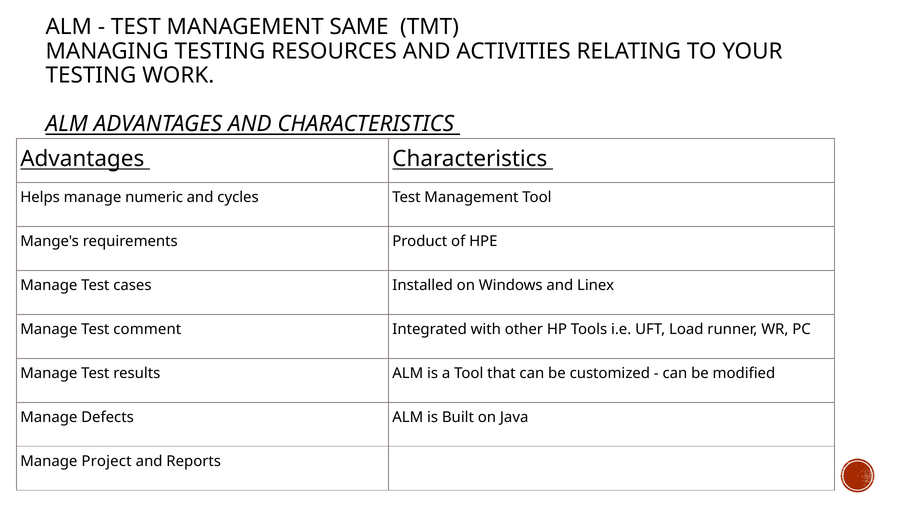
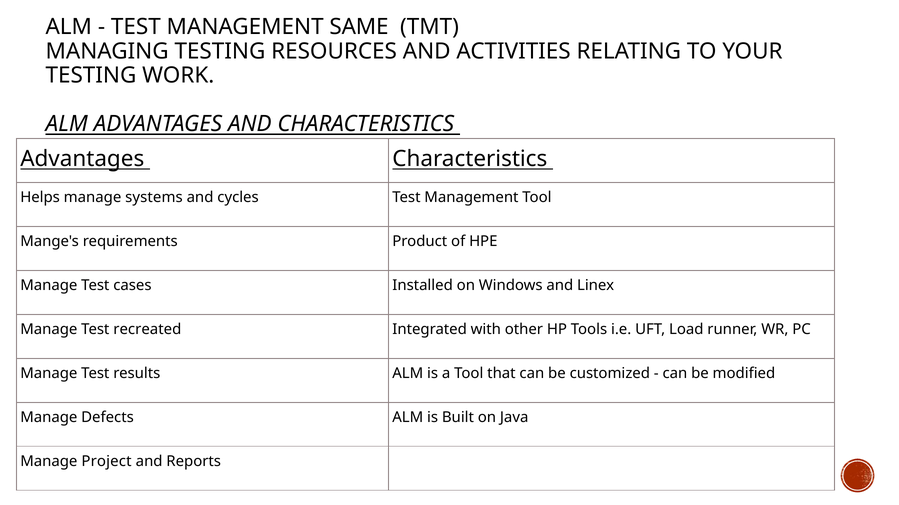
numeric: numeric -> systems (154, 197)
comment: comment -> recreated (147, 330)
